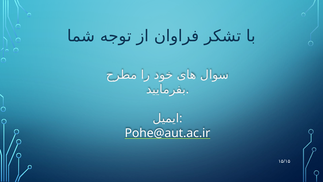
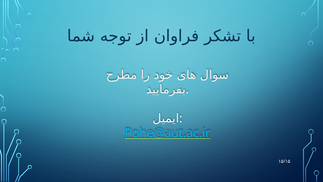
Pohe@aut.ac.ir colour: white -> light blue (167, 133)
